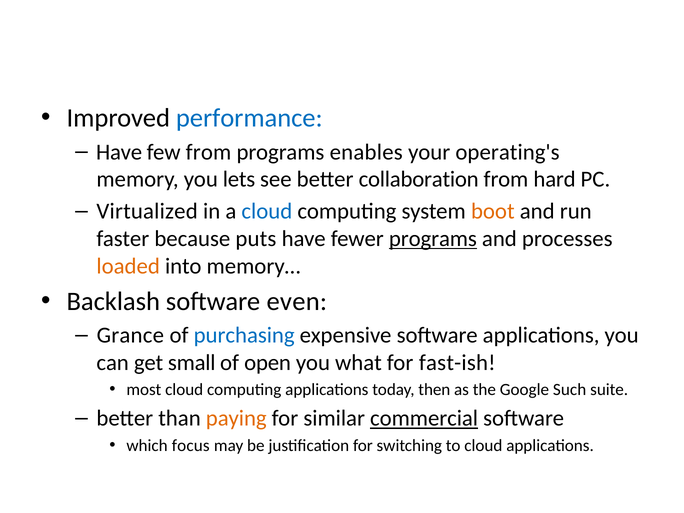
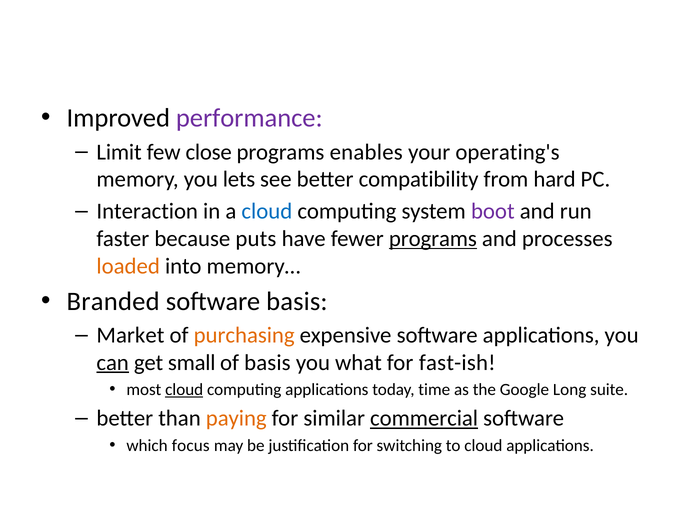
performance colour: blue -> purple (249, 118)
Have: Have -> Limit (119, 152)
few from: from -> close (209, 152)
collaboration: collaboration -> compatibility (419, 179)
Virtualized: Virtualized -> Interaction (147, 211)
boot colour: orange -> purple (493, 211)
Backlash: Backlash -> Branded (113, 301)
software even: even -> basis (297, 301)
Grance: Grance -> Market (130, 335)
purchasing colour: blue -> orange (244, 335)
can underline: none -> present (113, 363)
of open: open -> basis (267, 363)
cloud underline: none -> present (184, 390)
then: then -> time (434, 390)
Such: Such -> Long (570, 390)
